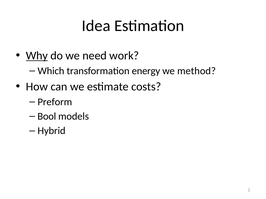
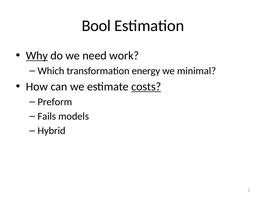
Idea: Idea -> Bool (96, 26)
method: method -> minimal (197, 71)
costs underline: none -> present (146, 87)
Bool: Bool -> Fails (47, 117)
